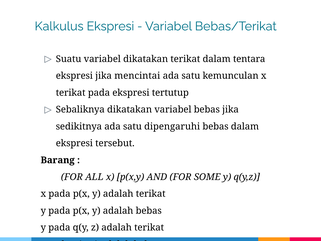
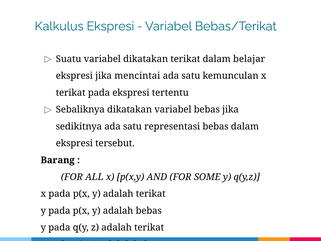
tentara: tentara -> belajar (249, 59)
tertutup: tertutup -> tertentu (170, 93)
dipengaruhi: dipengaruhi -> representasi (172, 126)
